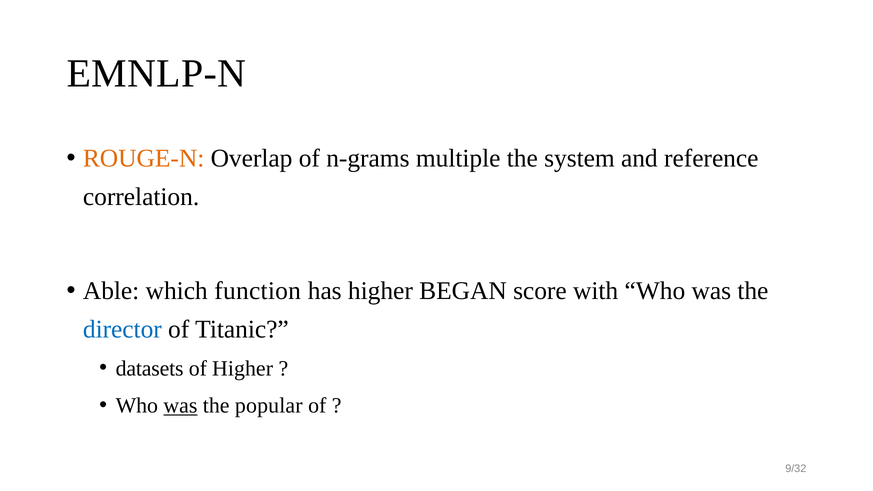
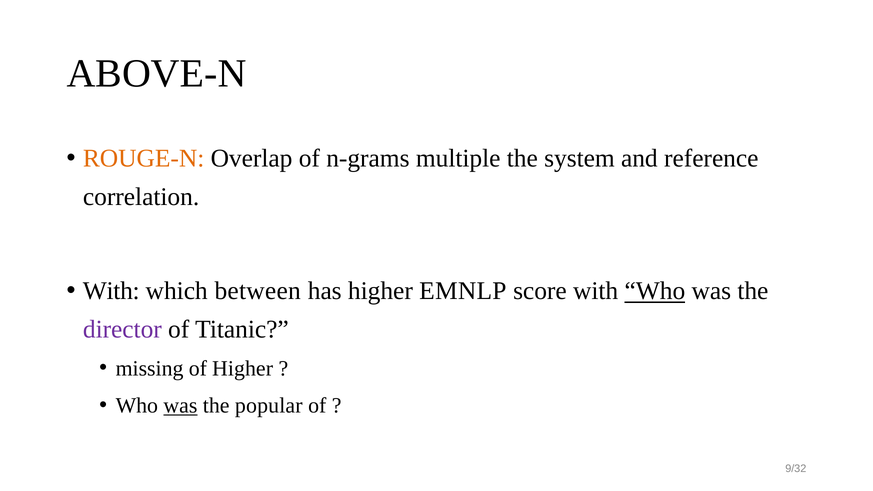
EMNLP-N: EMNLP-N -> ABOVE-N (157, 73)
Able: Able -> With (111, 291)
function: function -> between (258, 291)
BEGAN: BEGAN -> EMNLP (463, 291)
Who underline: none -> present (655, 291)
director colour: blue -> purple (122, 329)
datasets: datasets -> missing (150, 368)
